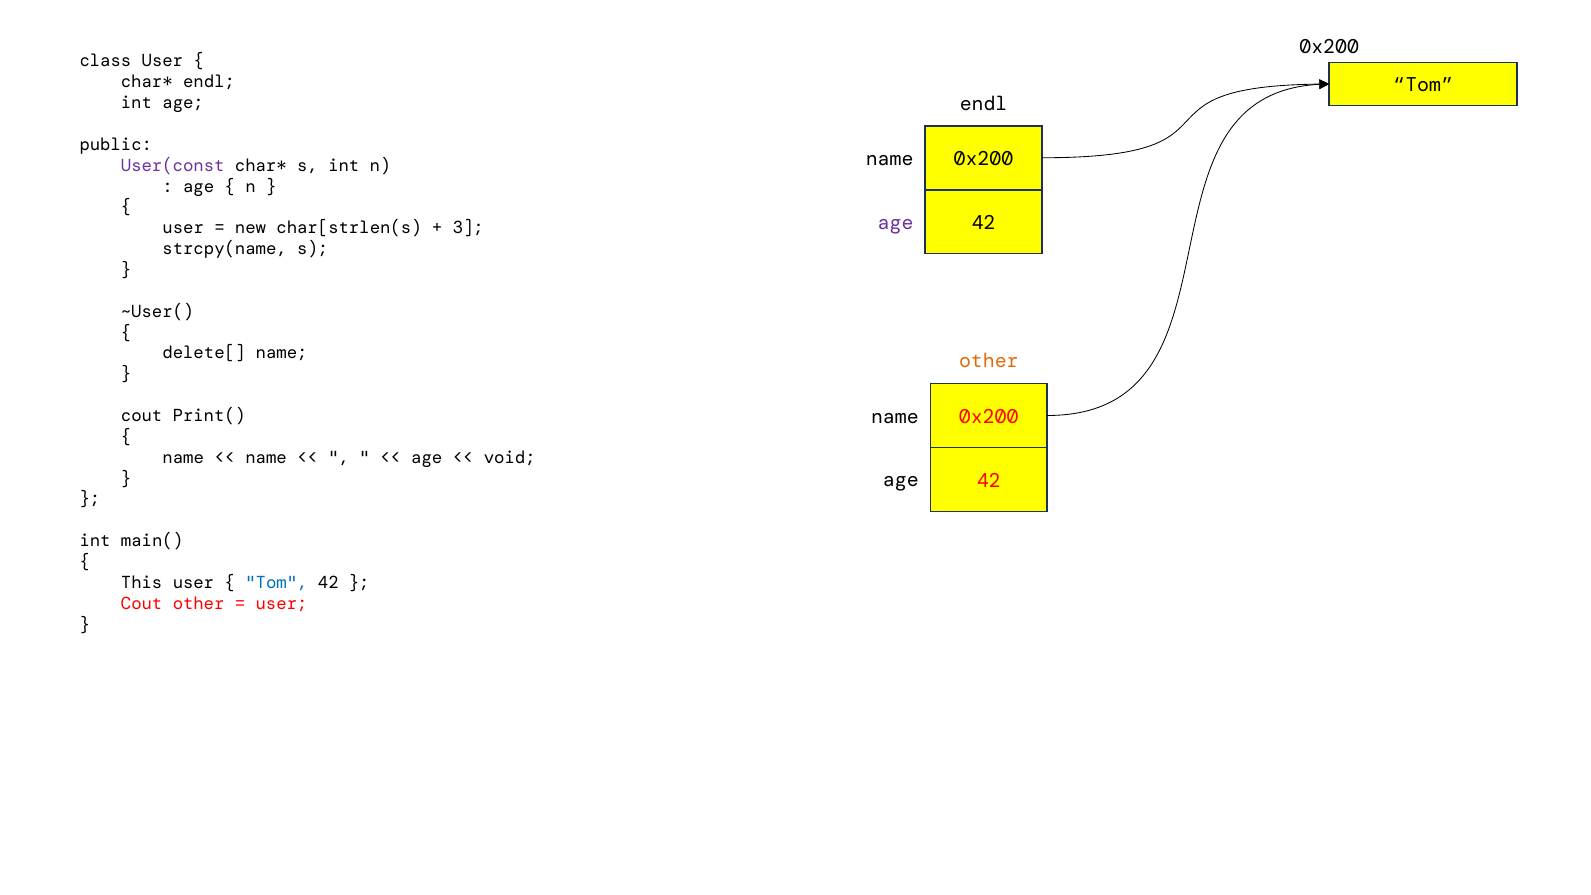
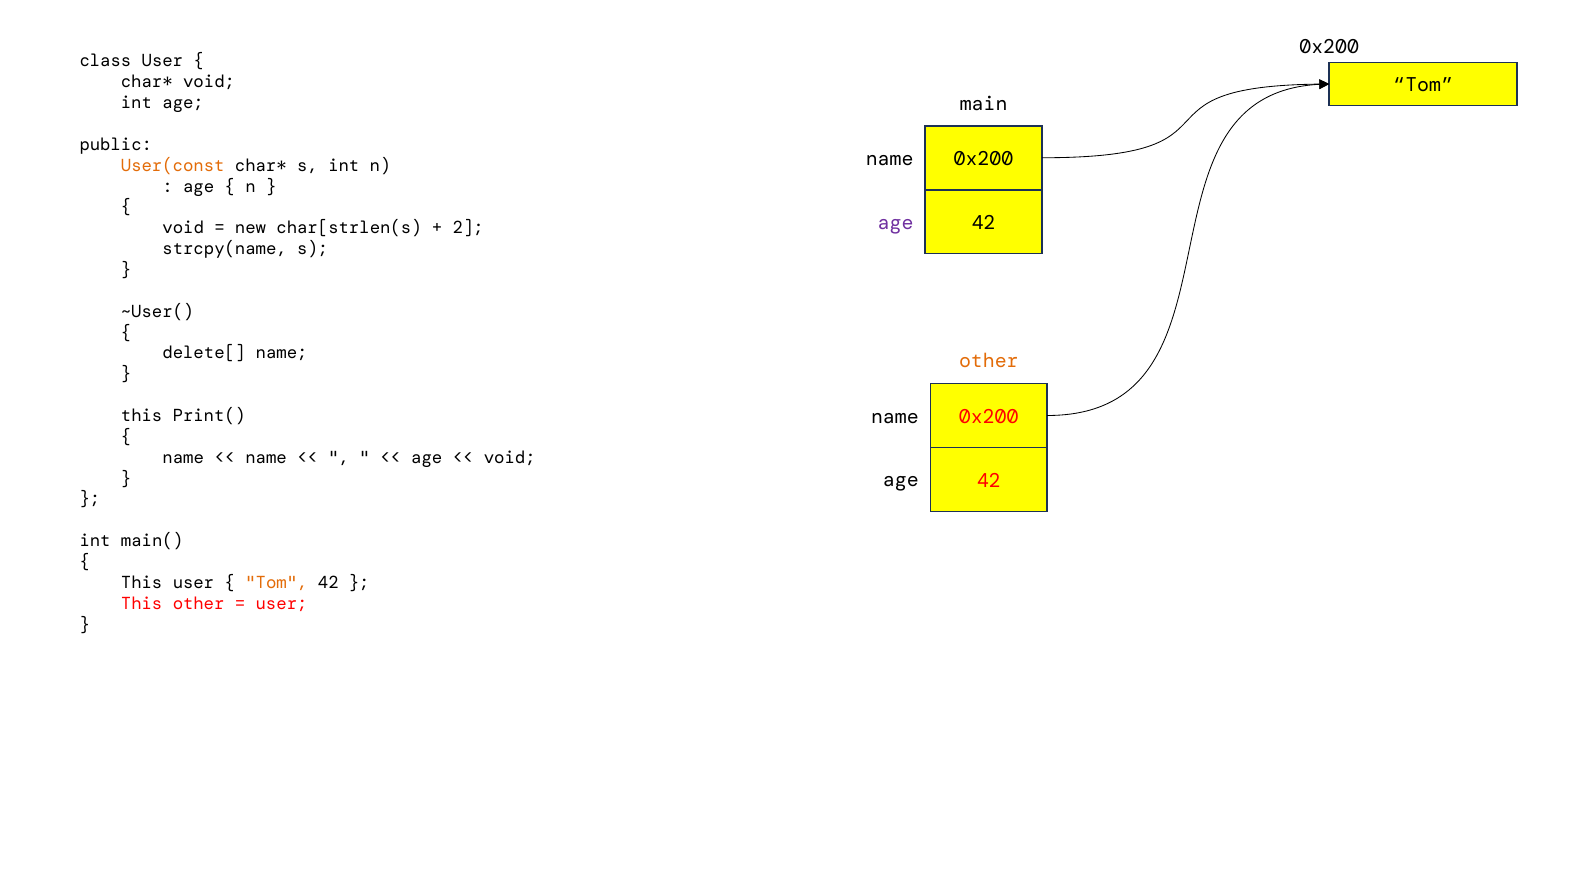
endl: endl -> void (209, 82)
endl: endl -> main (984, 104)
User(const colour: purple -> orange (173, 165)
user: user -> void (183, 228)
3: 3 -> 2 (468, 228)
cout: cout -> this (142, 416)
Tom colour: blue -> orange (276, 583)
Cout: Cout -> This (142, 603)
